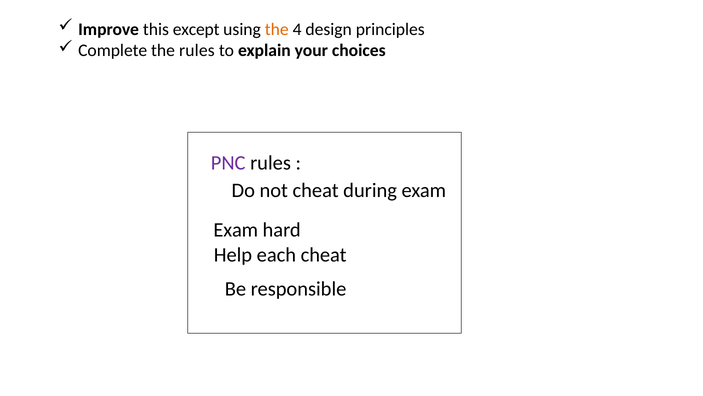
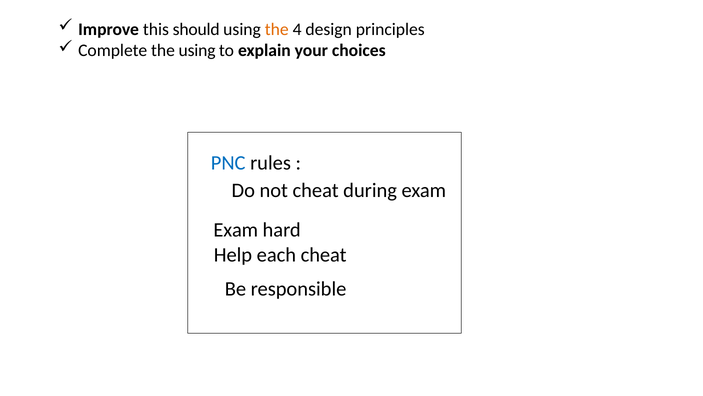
except: except -> should (196, 30)
the rules: rules -> using (197, 51)
PNC colour: purple -> blue (228, 163)
